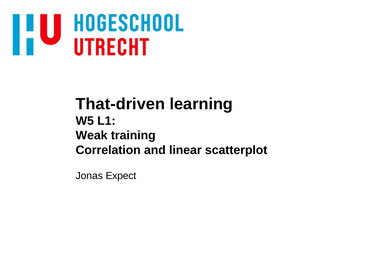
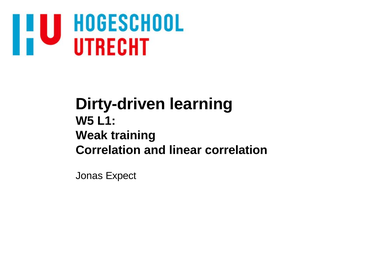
That-driven: That-driven -> Dirty-driven (120, 104)
linear scatterplot: scatterplot -> correlation (236, 150)
